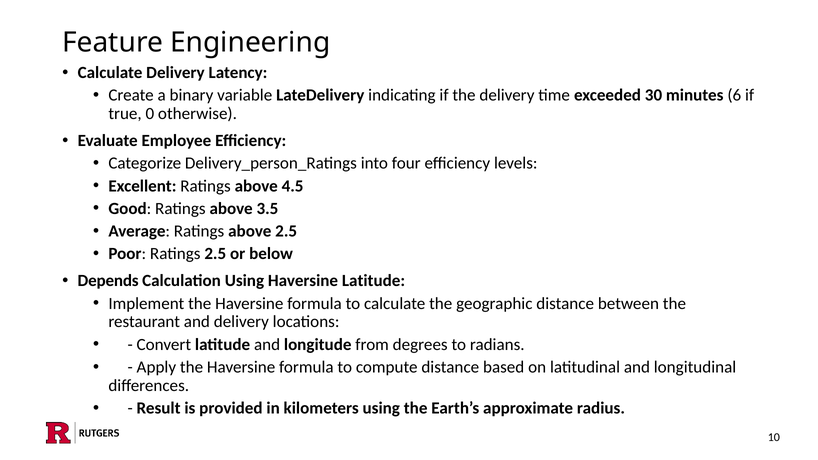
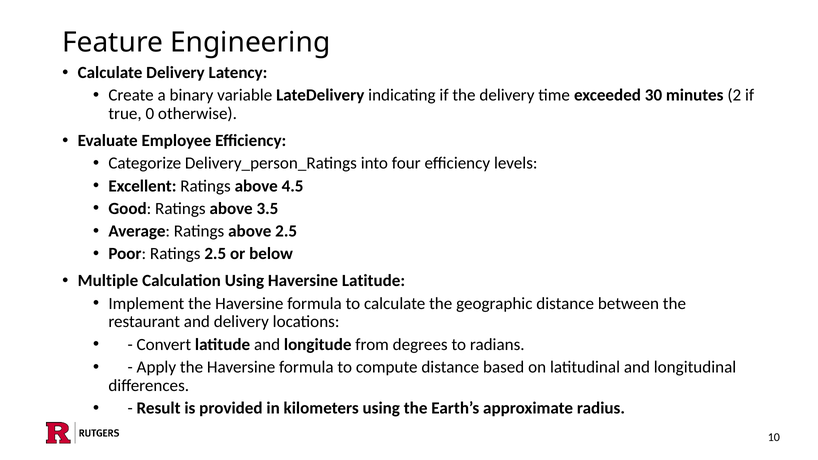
6: 6 -> 2 (734, 95)
Depends: Depends -> Multiple (108, 281)
